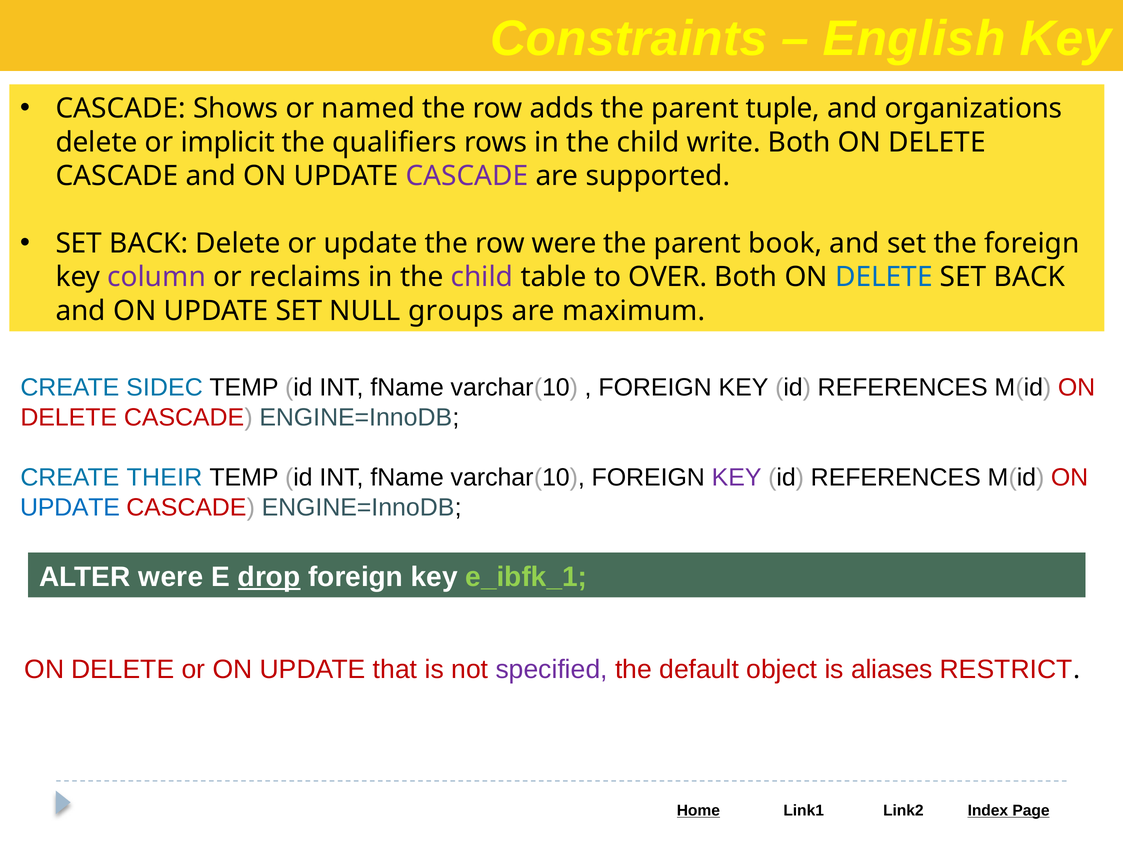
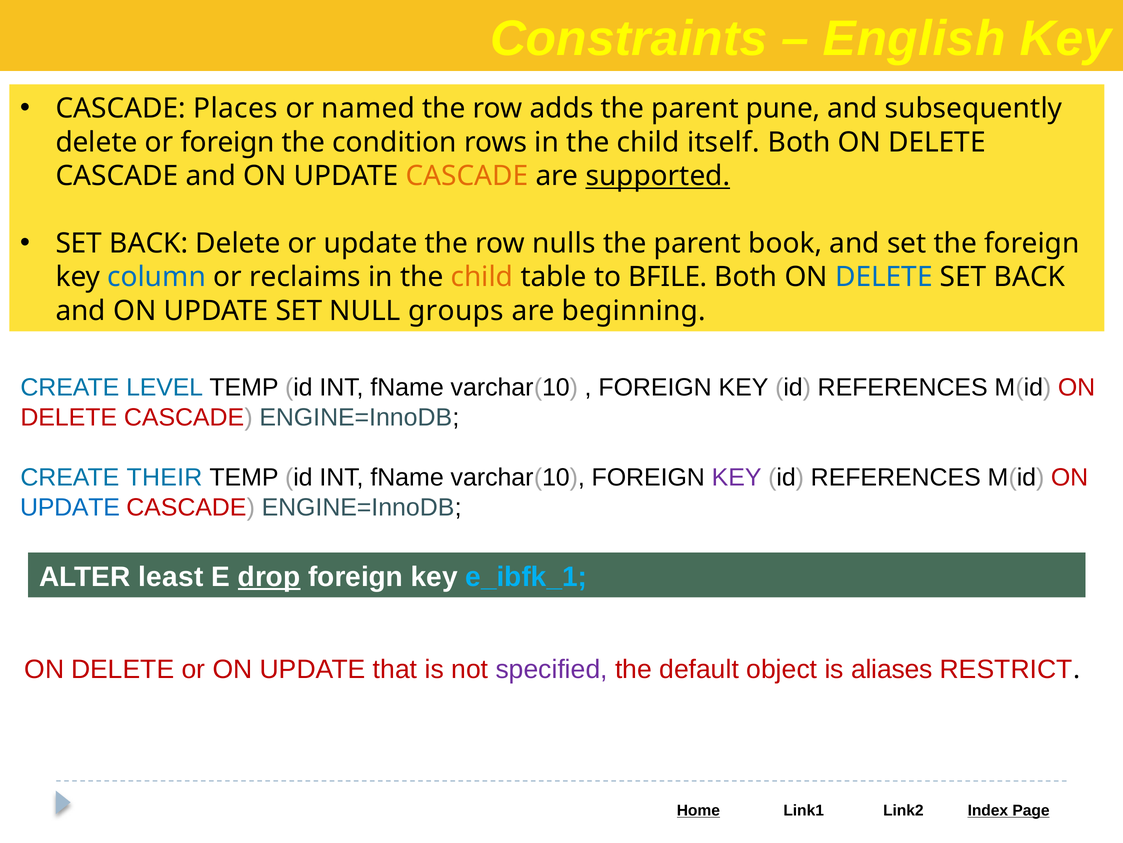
Shows: Shows -> Places (236, 109)
tuple: tuple -> pune (783, 109)
organizations: organizations -> subsequently (973, 109)
or implicit: implicit -> foreign (228, 142)
qualifiers: qualifiers -> condition (395, 142)
write: write -> itself (723, 142)
CASCADE colour: purple -> orange (467, 176)
supported underline: none -> present (658, 176)
row were: were -> nulls (564, 243)
column colour: purple -> blue (157, 277)
child colour: purple -> orange (482, 277)
OVER: OVER -> BFILE (668, 277)
maximum: maximum -> beginning (634, 311)
SIDEC: SIDEC -> LEVEL (165, 387)
ALTER were: were -> least (171, 576)
e_ibfk_1 colour: light green -> light blue (526, 576)
